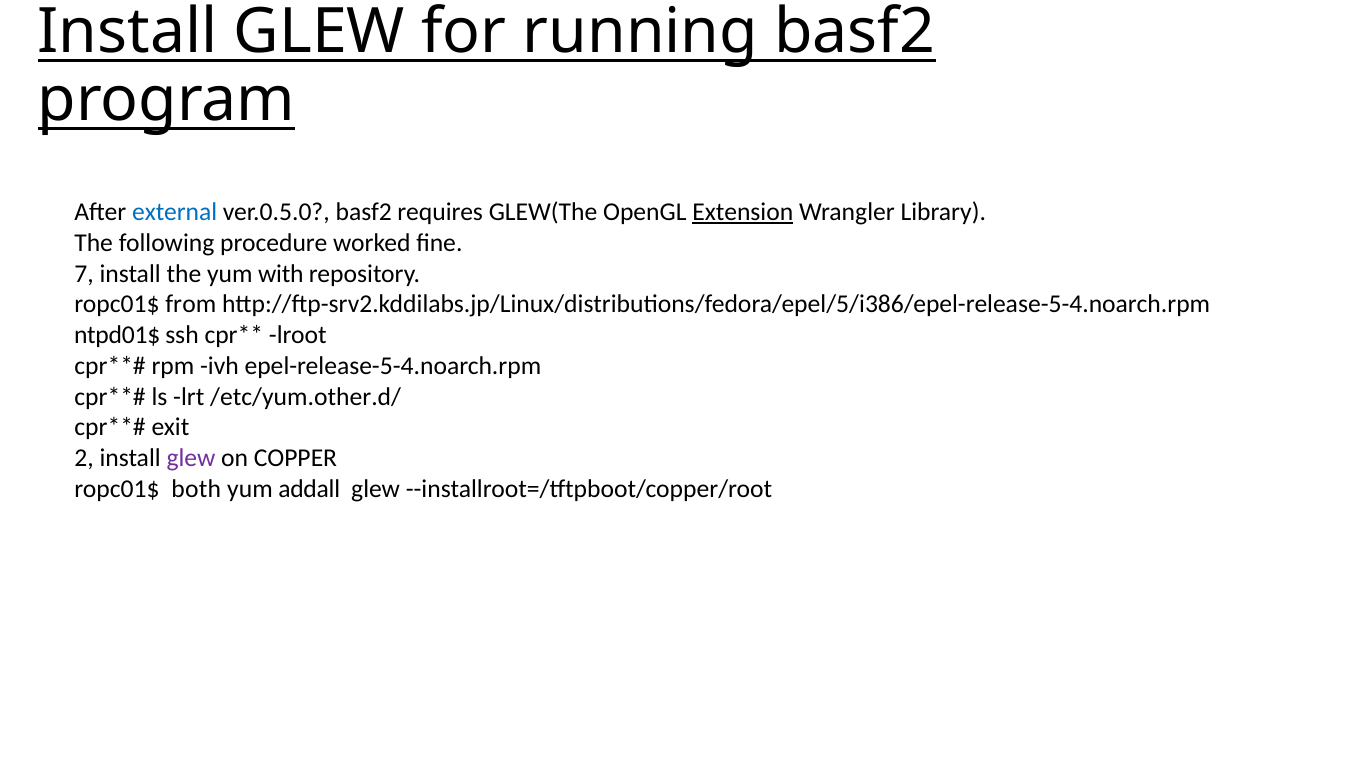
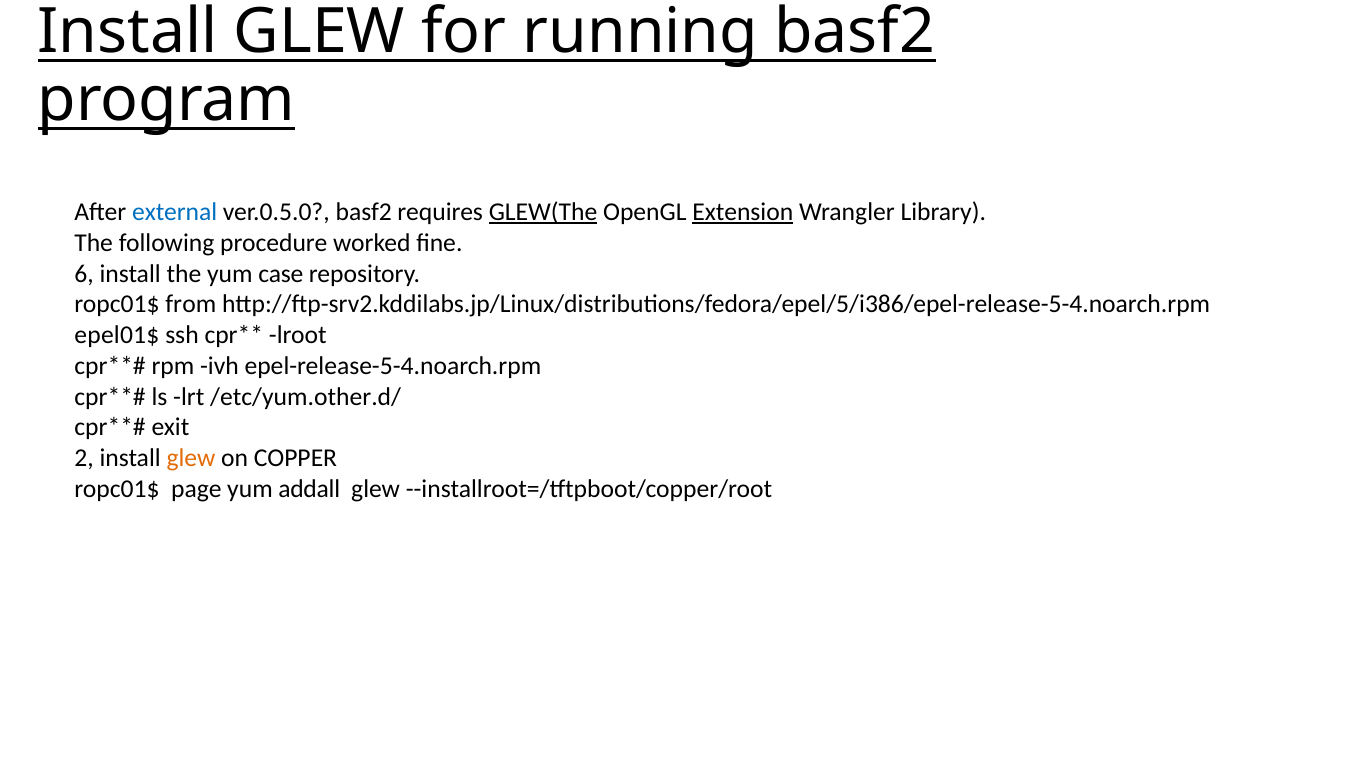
GLEW(The underline: none -> present (543, 212)
7: 7 -> 6 (84, 273)
with: with -> case (281, 273)
ntpd01$: ntpd01$ -> epel01$ (117, 335)
glew colour: purple -> orange (191, 458)
both: both -> page (196, 488)
